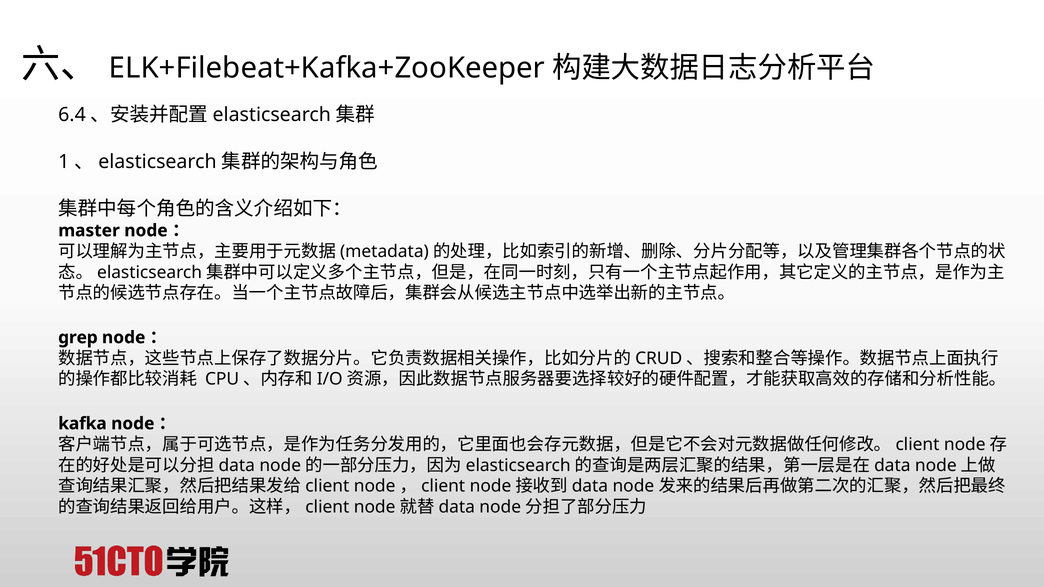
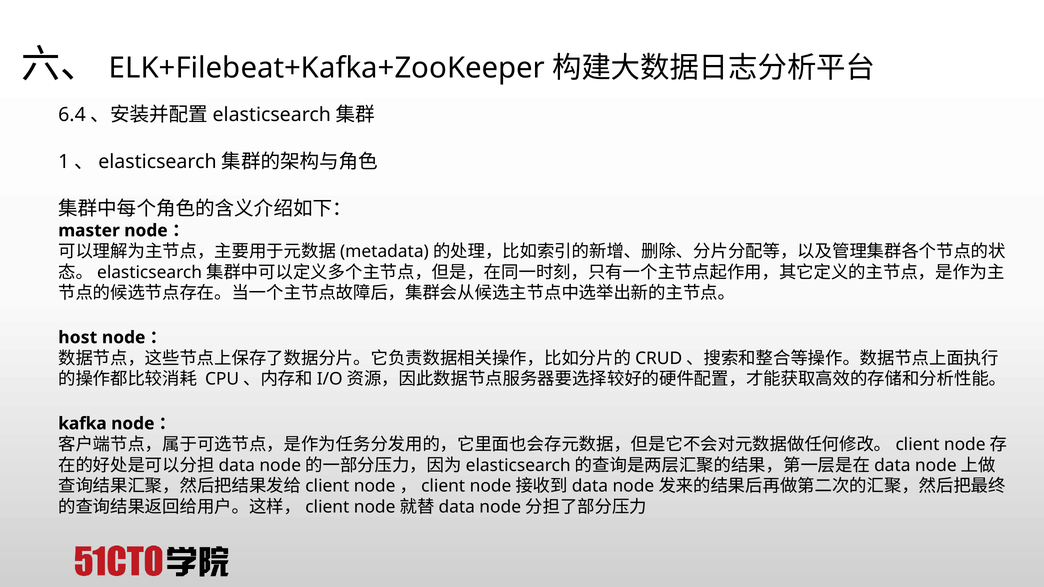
grep: grep -> host (78, 338)
